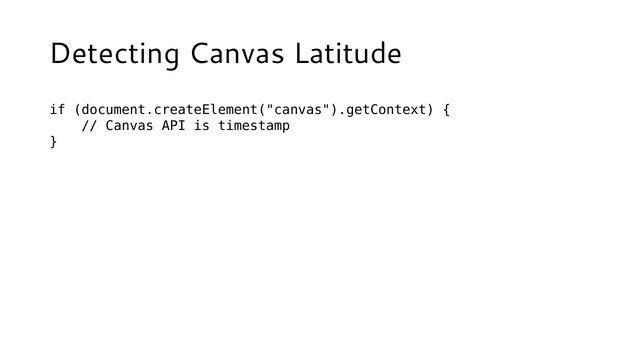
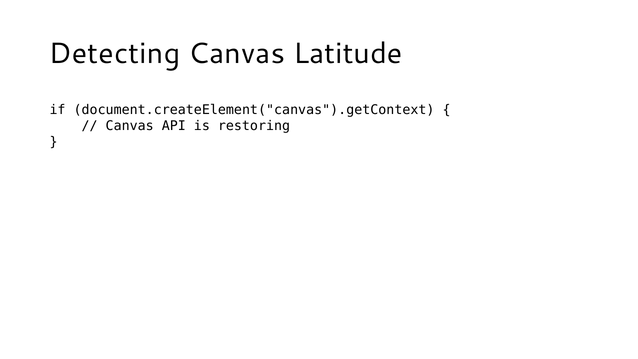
timestamp: timestamp -> restoring (254, 126)
